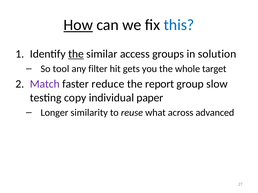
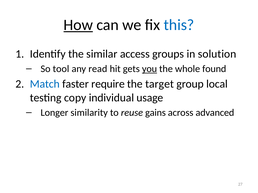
the underline: present -> none (76, 54)
filter: filter -> read (98, 69)
you underline: none -> present (149, 69)
target: target -> found (214, 69)
Match colour: purple -> blue (45, 84)
reduce: reduce -> require (108, 84)
report: report -> target (160, 84)
slow: slow -> local (217, 84)
paper: paper -> usage (150, 98)
what: what -> gains (155, 113)
